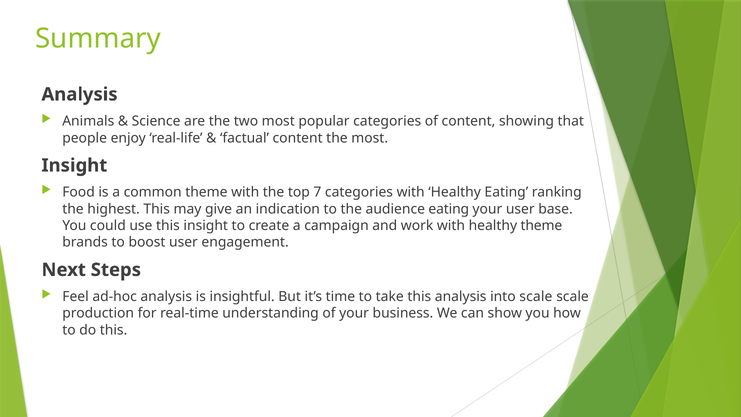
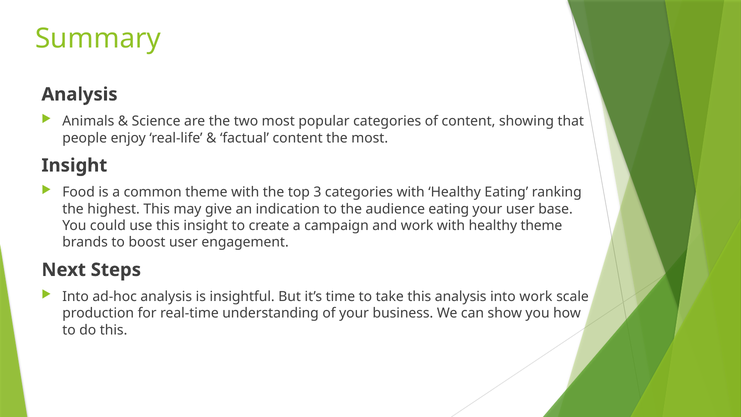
7: 7 -> 3 (317, 192)
Feel: Feel -> Into (76, 297)
into scale: scale -> work (536, 297)
